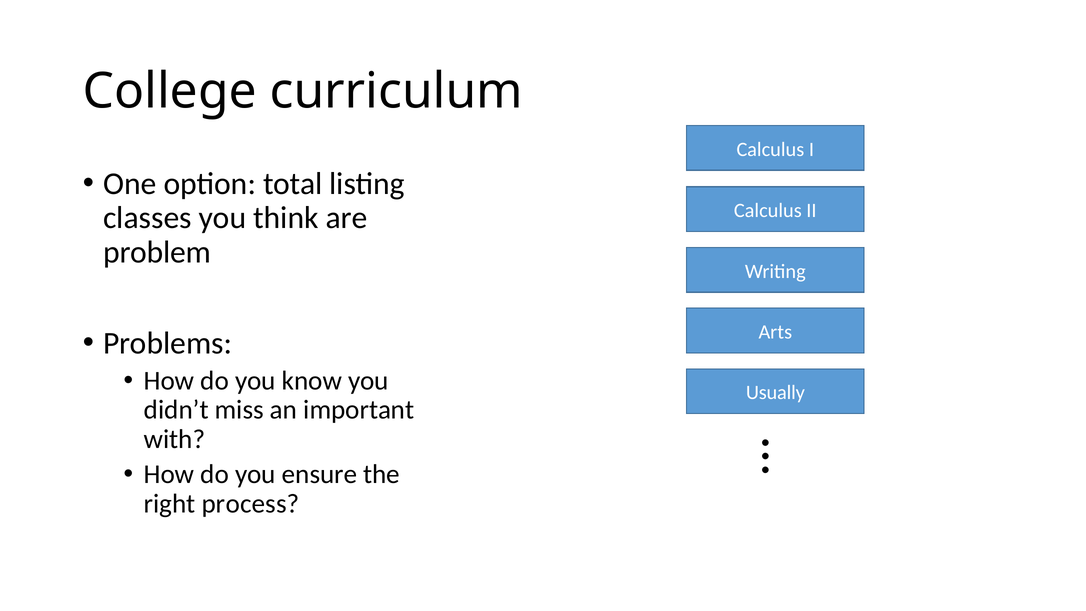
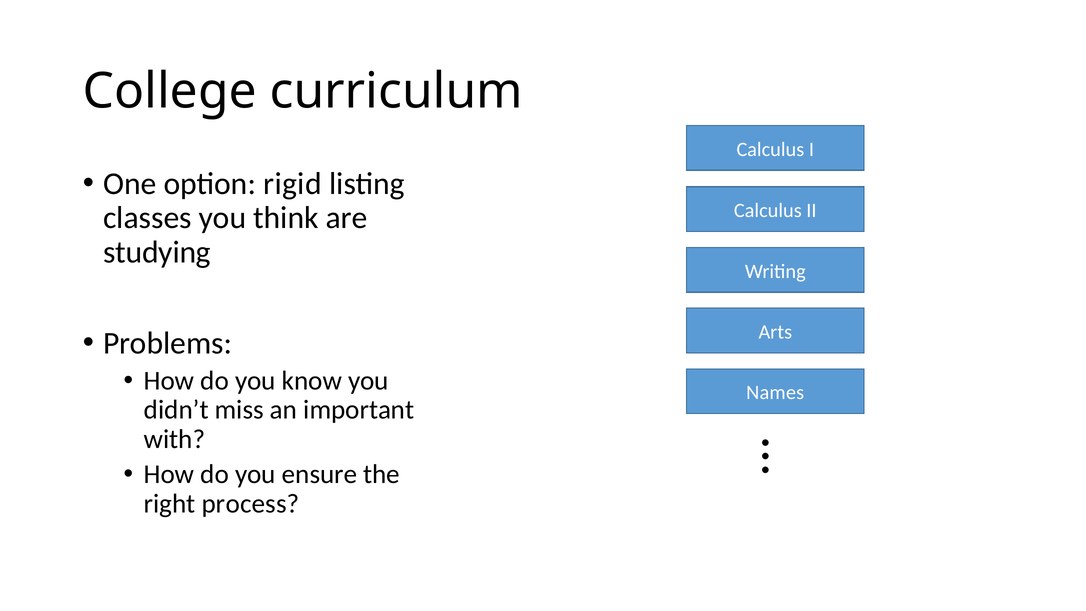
total: total -> rigid (292, 184)
problem: problem -> studying (157, 252)
Usually: Usually -> Names (775, 393)
